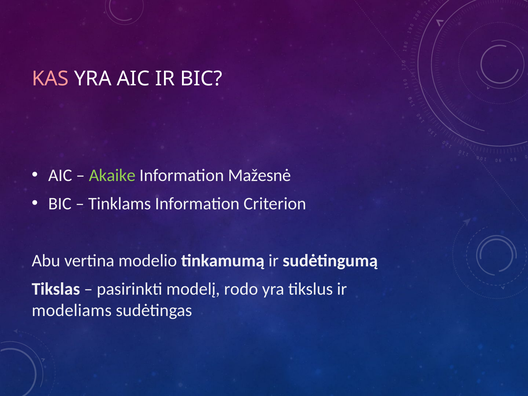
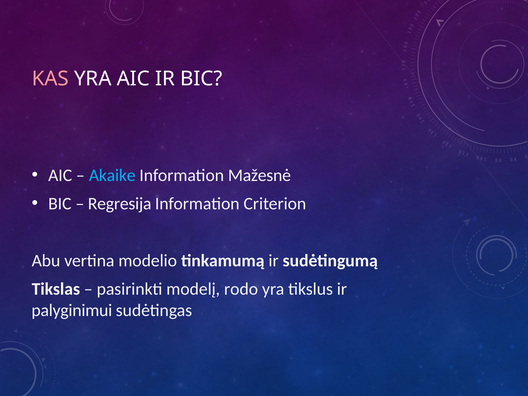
Akaike colour: light green -> light blue (112, 175)
Tinklams: Tinklams -> Regresija (120, 204)
modeliams: modeliams -> palyginimui (72, 310)
